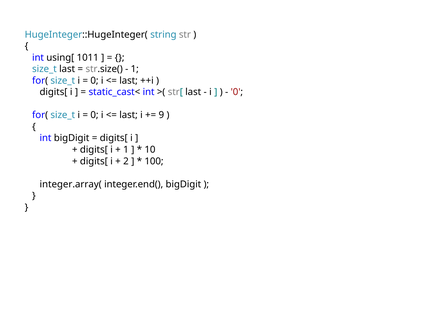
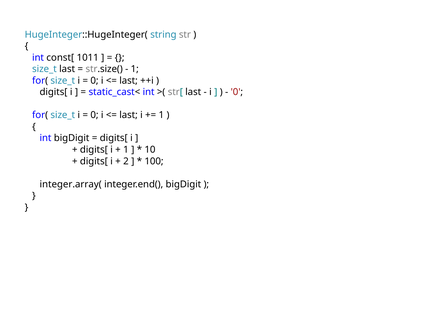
using[: using[ -> const[ (60, 58)
9: 9 -> 1 (161, 115)
